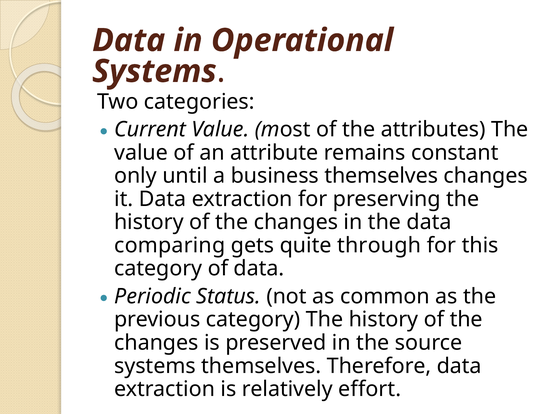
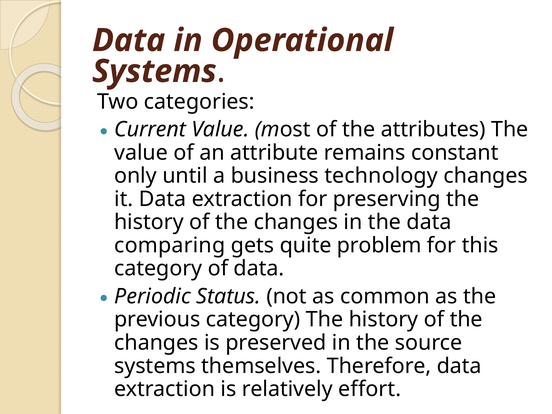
business themselves: themselves -> technology (381, 176)
through: through -> problem (379, 245)
